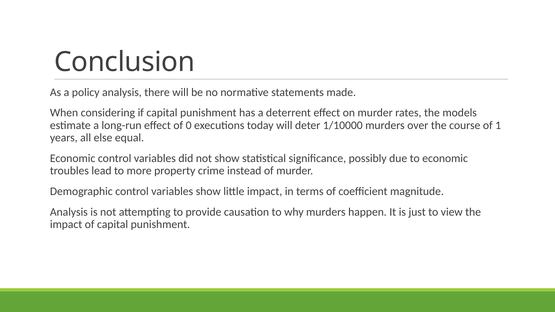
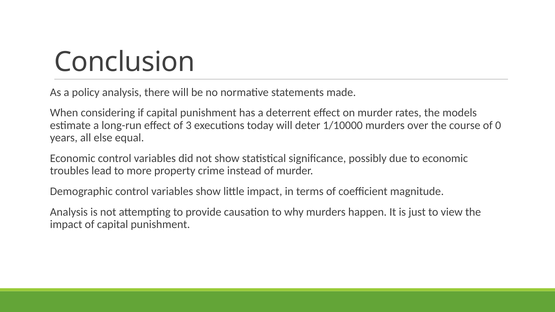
0: 0 -> 3 (189, 125)
1: 1 -> 0 (498, 125)
